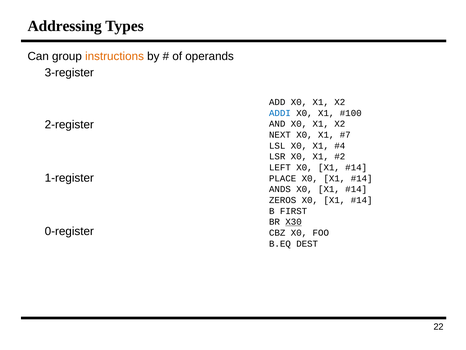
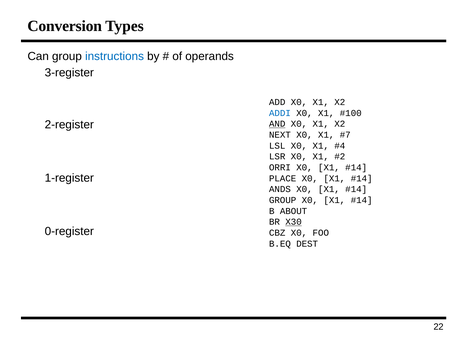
Addressing: Addressing -> Conversion (65, 26)
instructions colour: orange -> blue (115, 56)
AND underline: none -> present (277, 124)
LEFT: LEFT -> ORRI (280, 167)
ZEROS: ZEROS -> GROUP (283, 200)
FIRST: FIRST -> ABOUT (294, 211)
